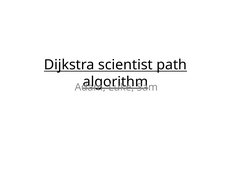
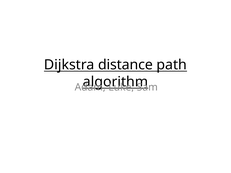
scientist: scientist -> distance (125, 65)
